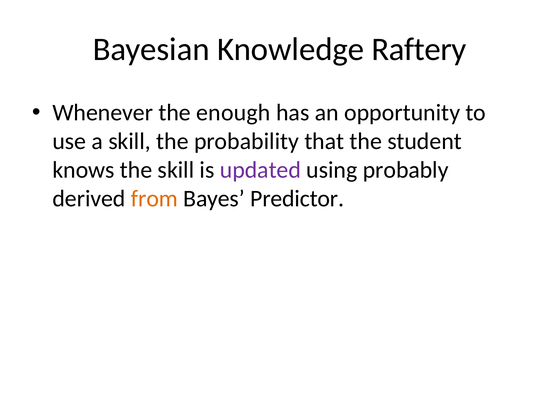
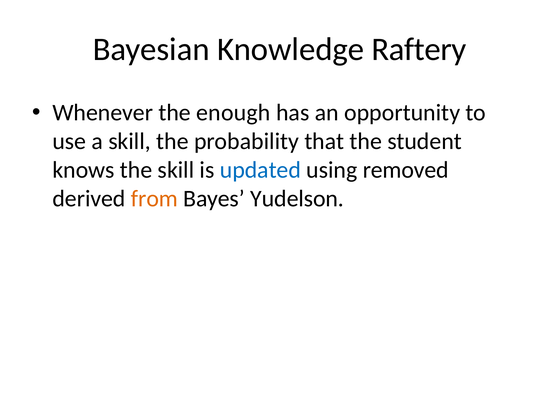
updated colour: purple -> blue (260, 170)
probably: probably -> removed (406, 170)
Predictor: Predictor -> Yudelson (297, 199)
